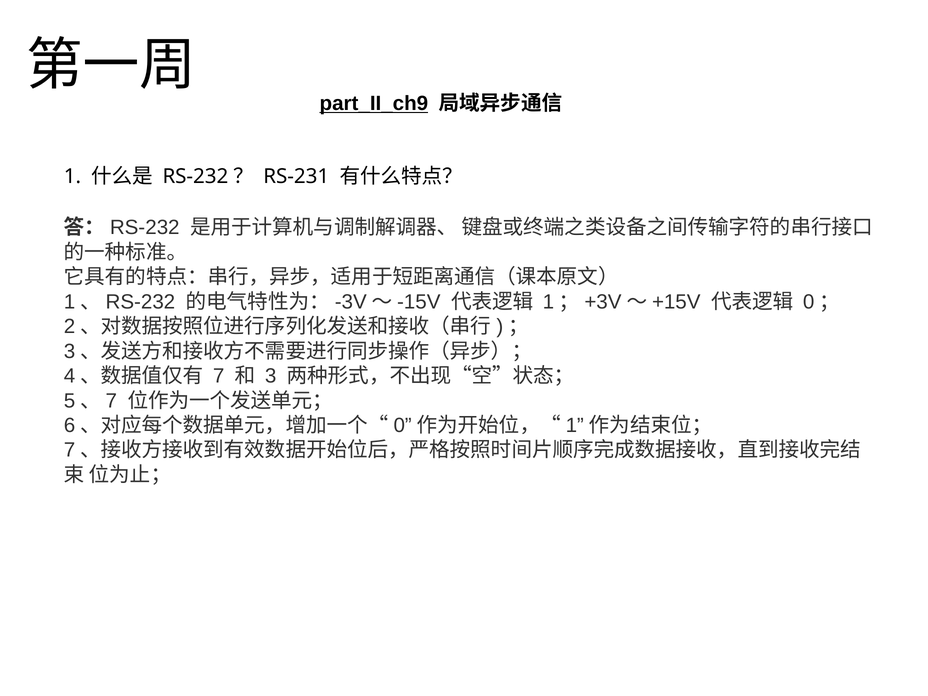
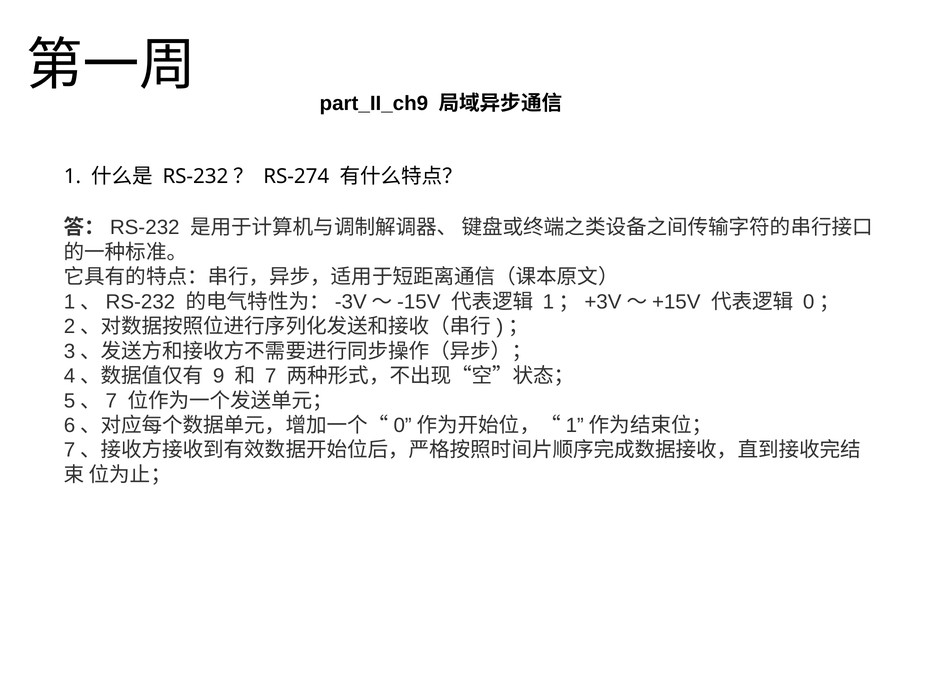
part_II_ch9 underline: present -> none (374, 104)
RS-231: RS-231 -> RS-274 (296, 176)
7: 7 -> 9 (219, 376)
3: 3 -> 7 (271, 376)
